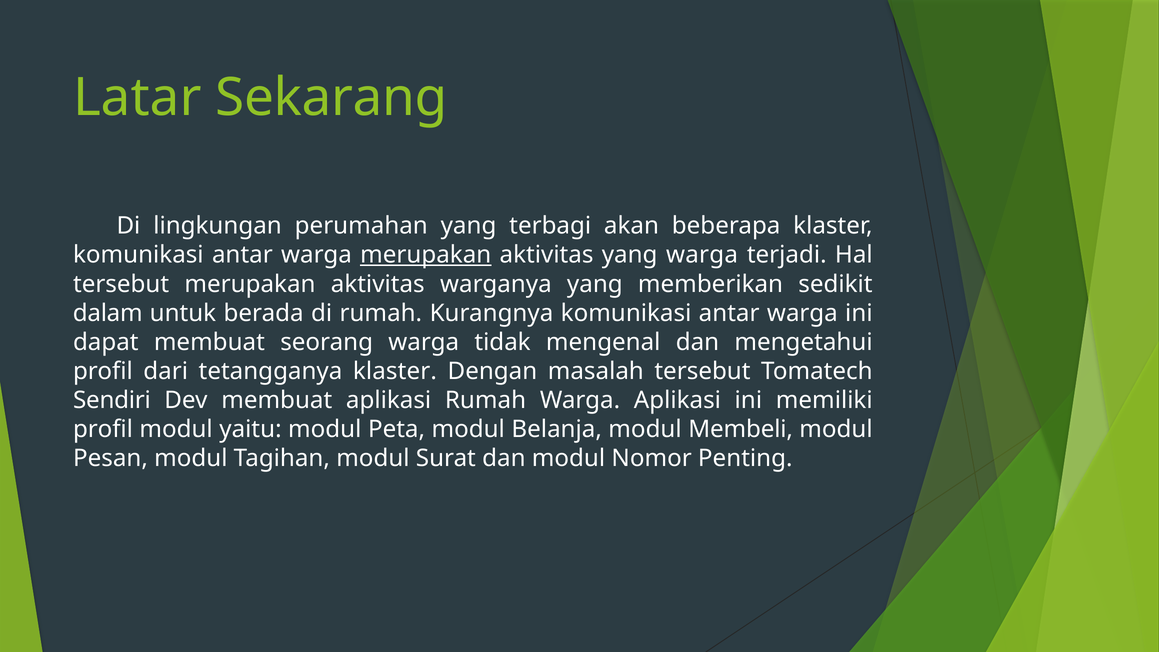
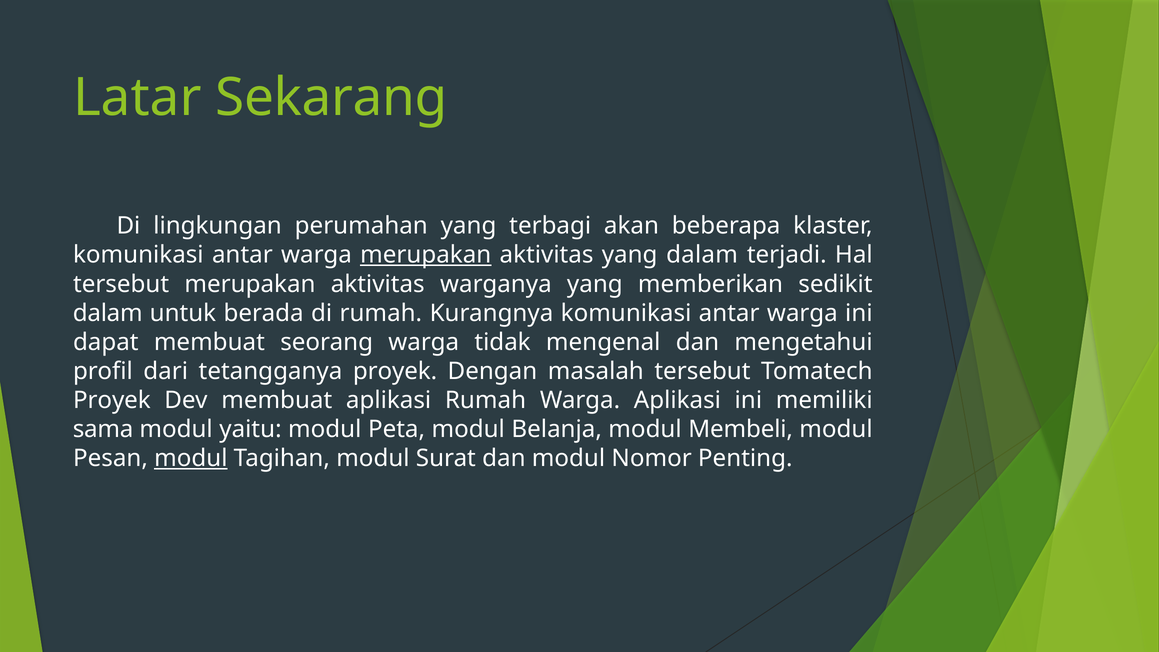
yang warga: warga -> dalam (702, 255)
tetangganya klaster: klaster -> proyek (395, 371)
Sendiri: Sendiri -> Proyek (112, 400)
profil: profil -> sama (103, 429)
modul underline: none -> present (191, 458)
